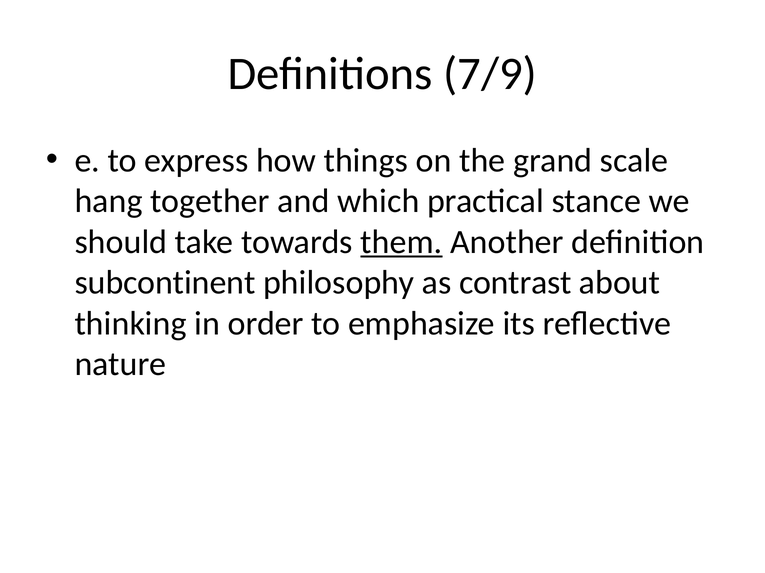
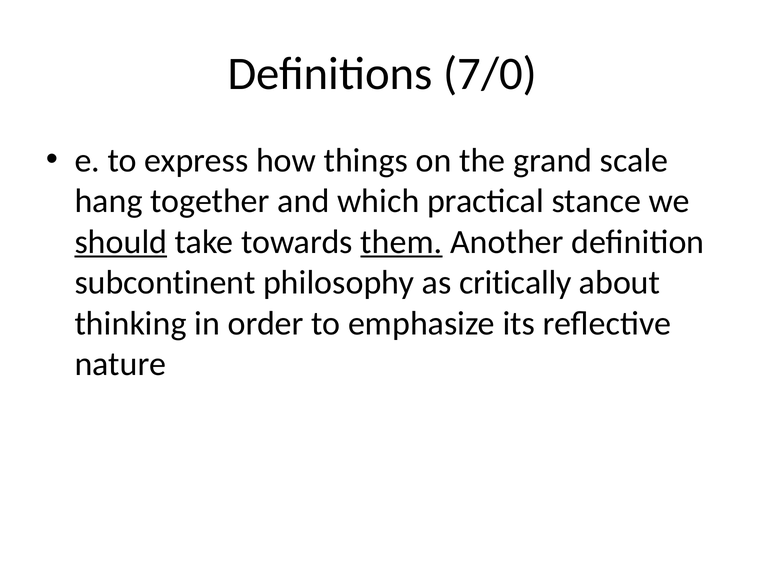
7/9: 7/9 -> 7/0 (490, 74)
should underline: none -> present (121, 242)
contrast: contrast -> critically (515, 283)
